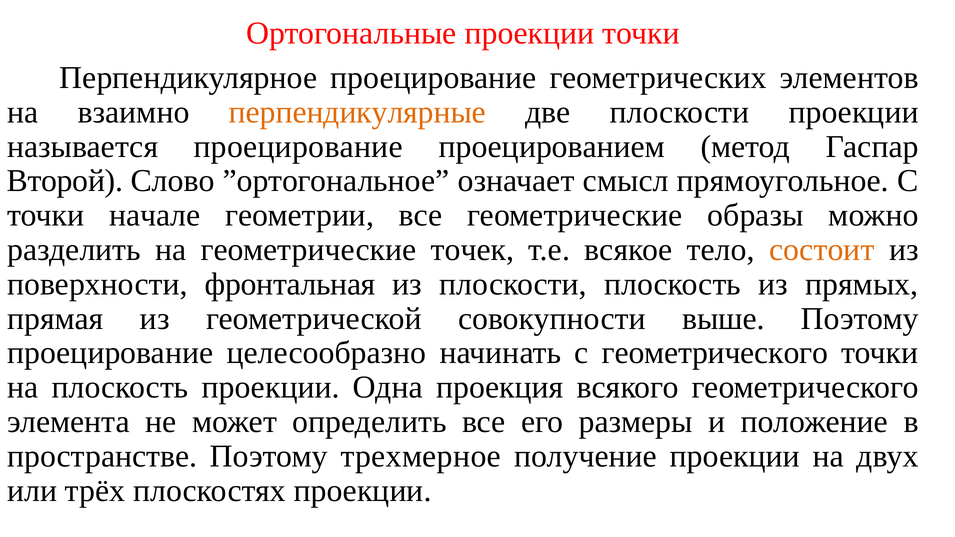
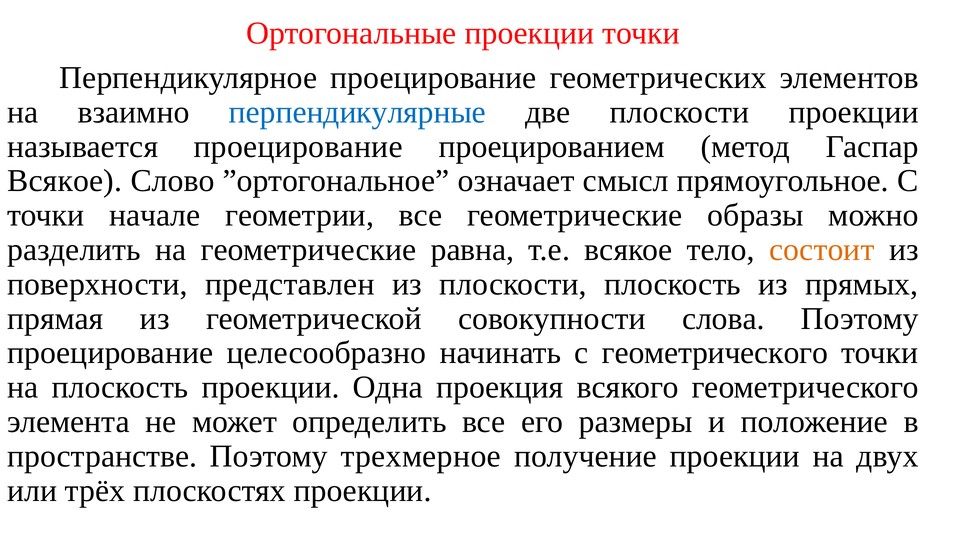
перпендикулярные colour: orange -> blue (357, 112)
Второй: Второй -> Всякое (65, 181)
точек: точек -> равна (472, 250)
фронтальная: фронтальная -> представлен (290, 284)
выше: выше -> слова (723, 319)
